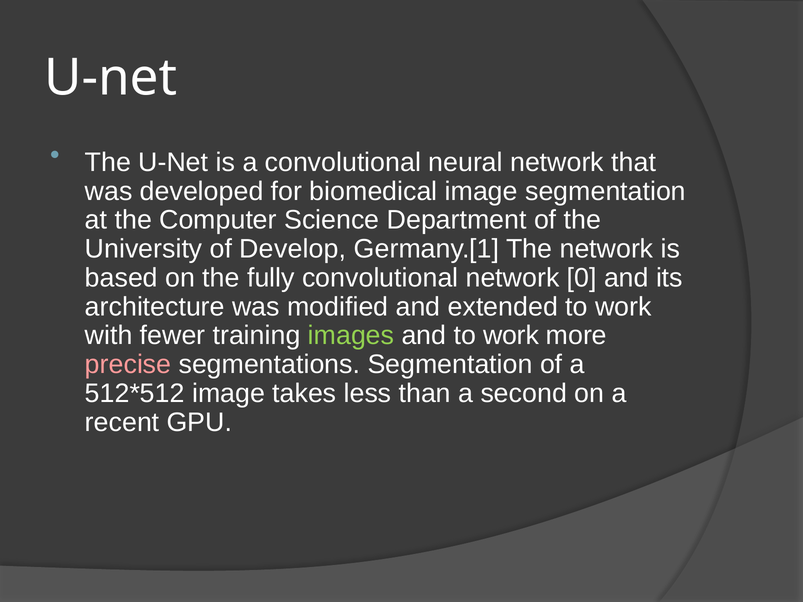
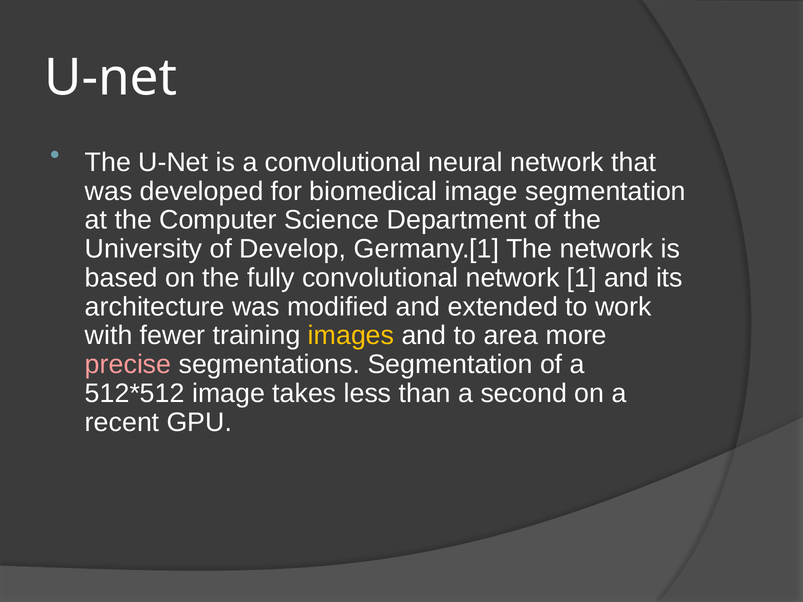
0: 0 -> 1 (582, 278)
images colour: light green -> yellow (351, 336)
and to work: work -> area (511, 336)
